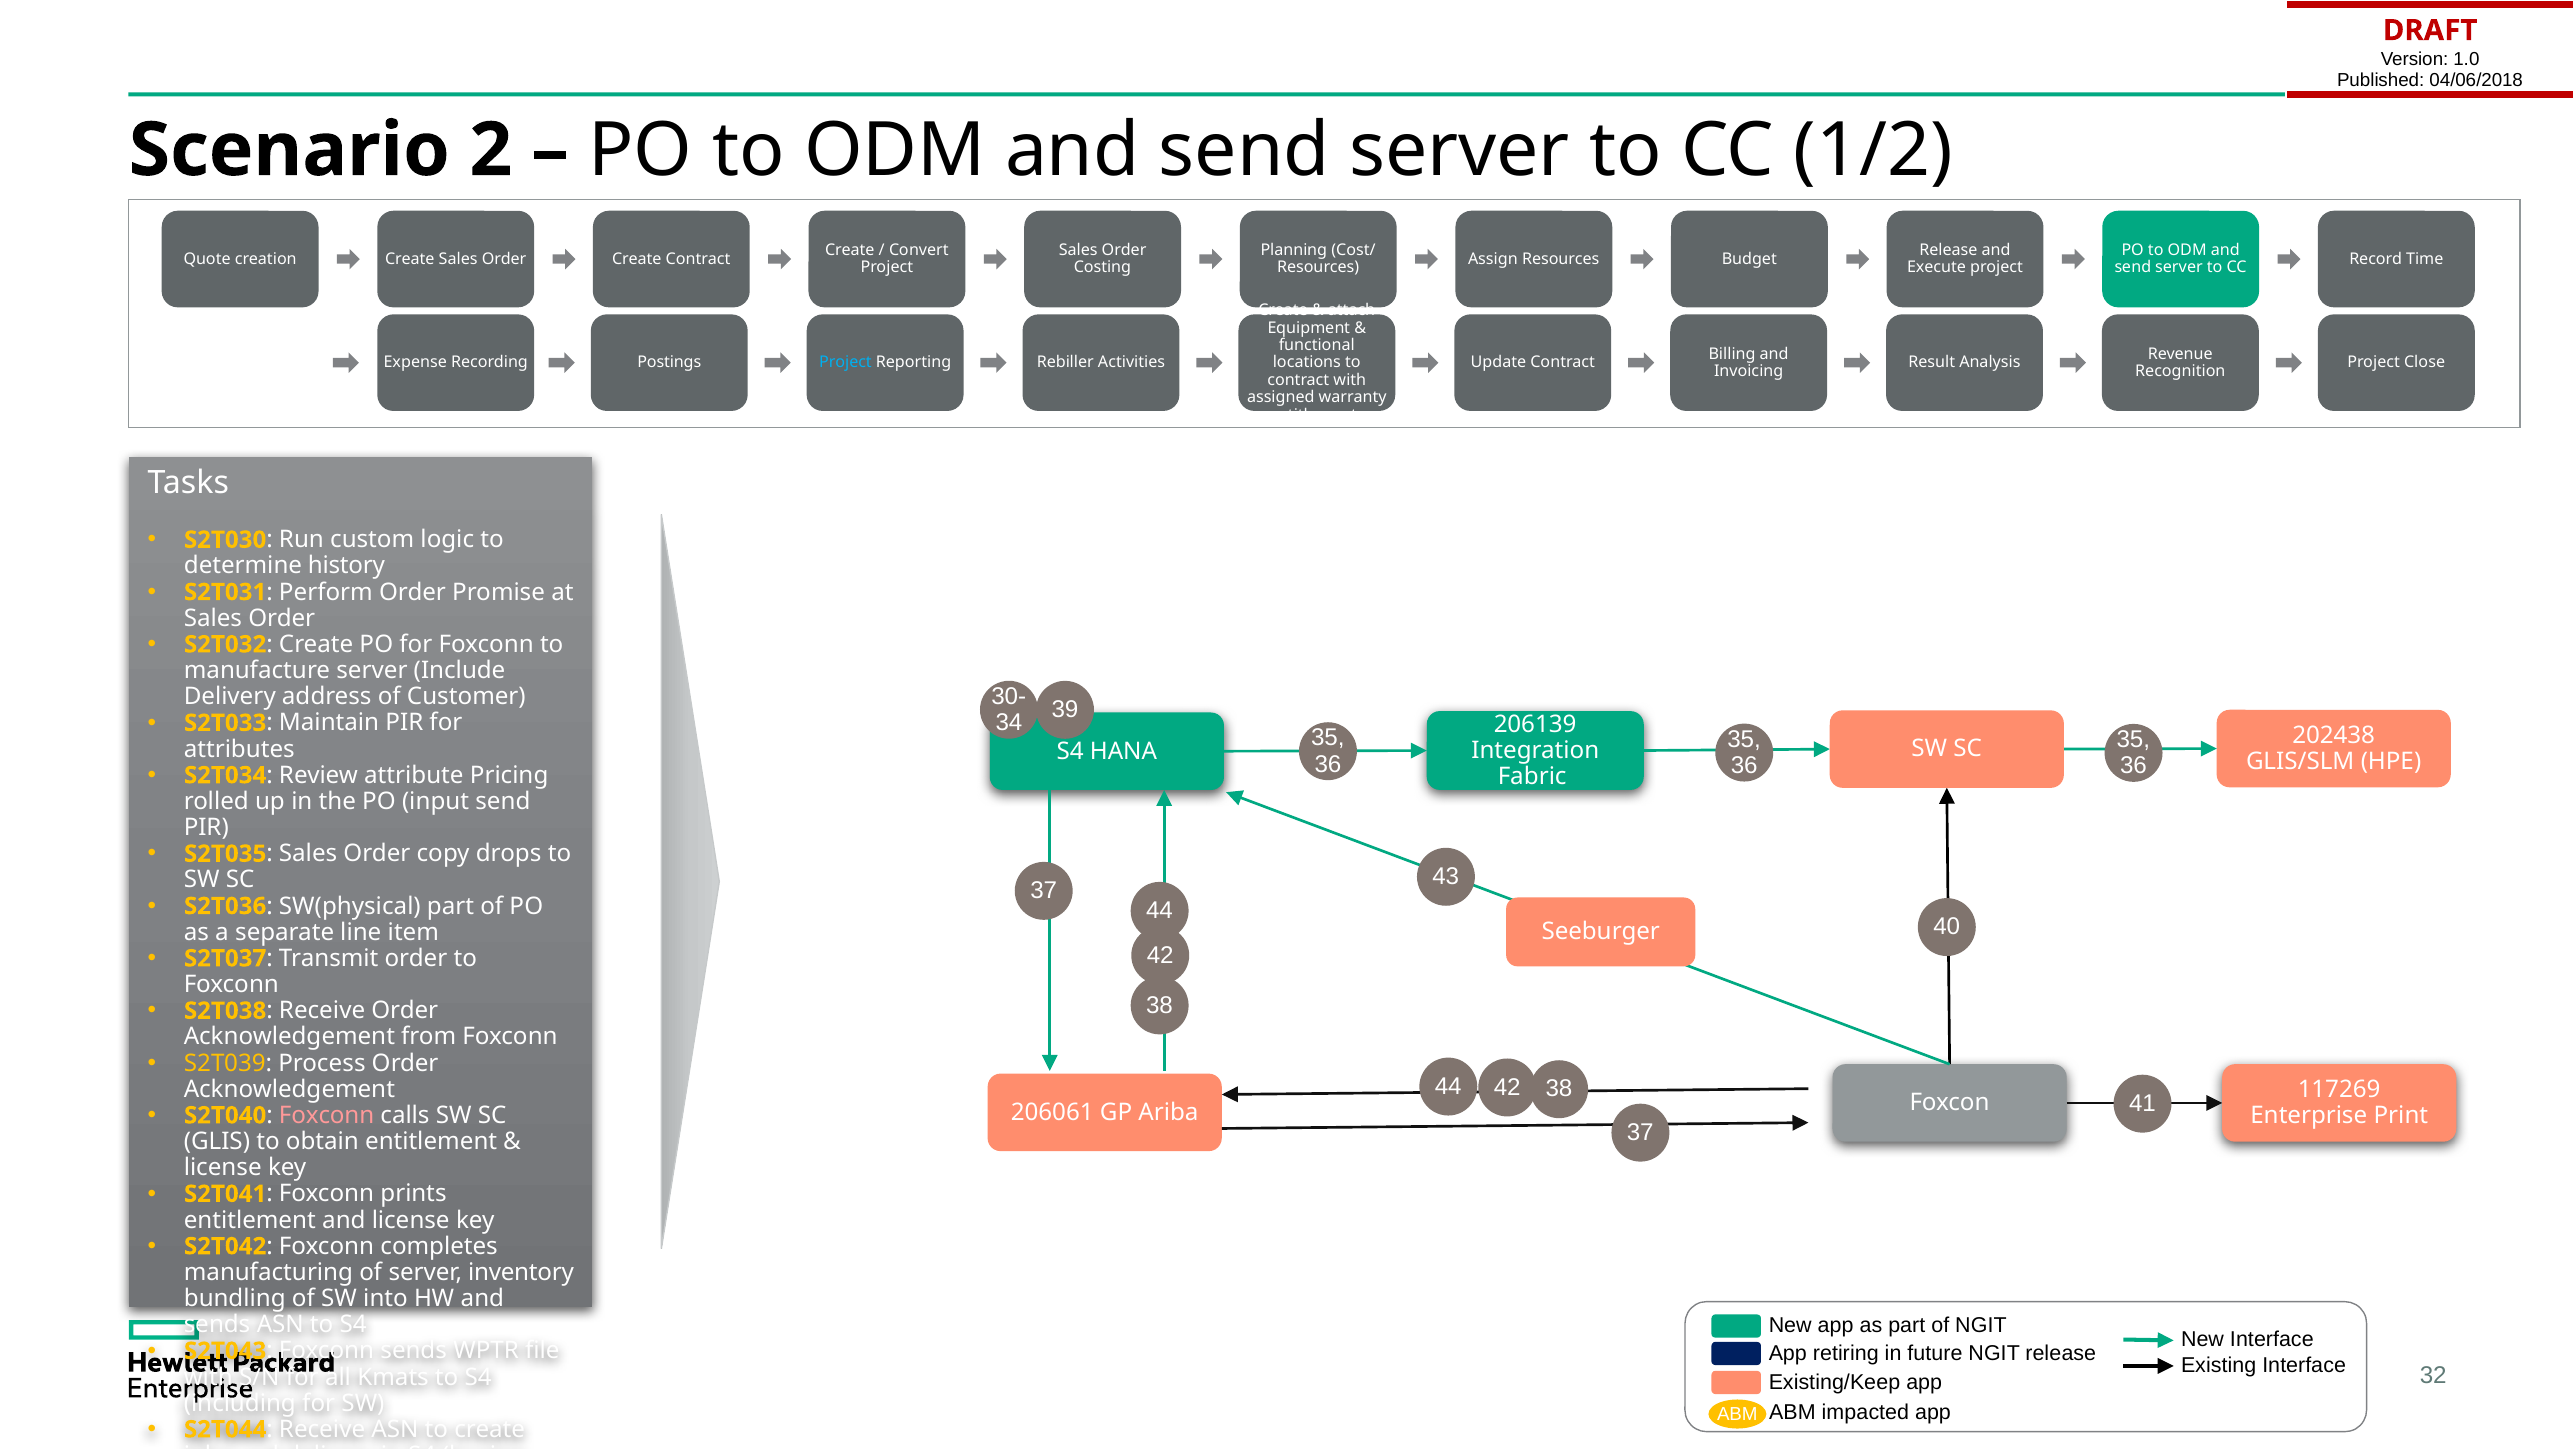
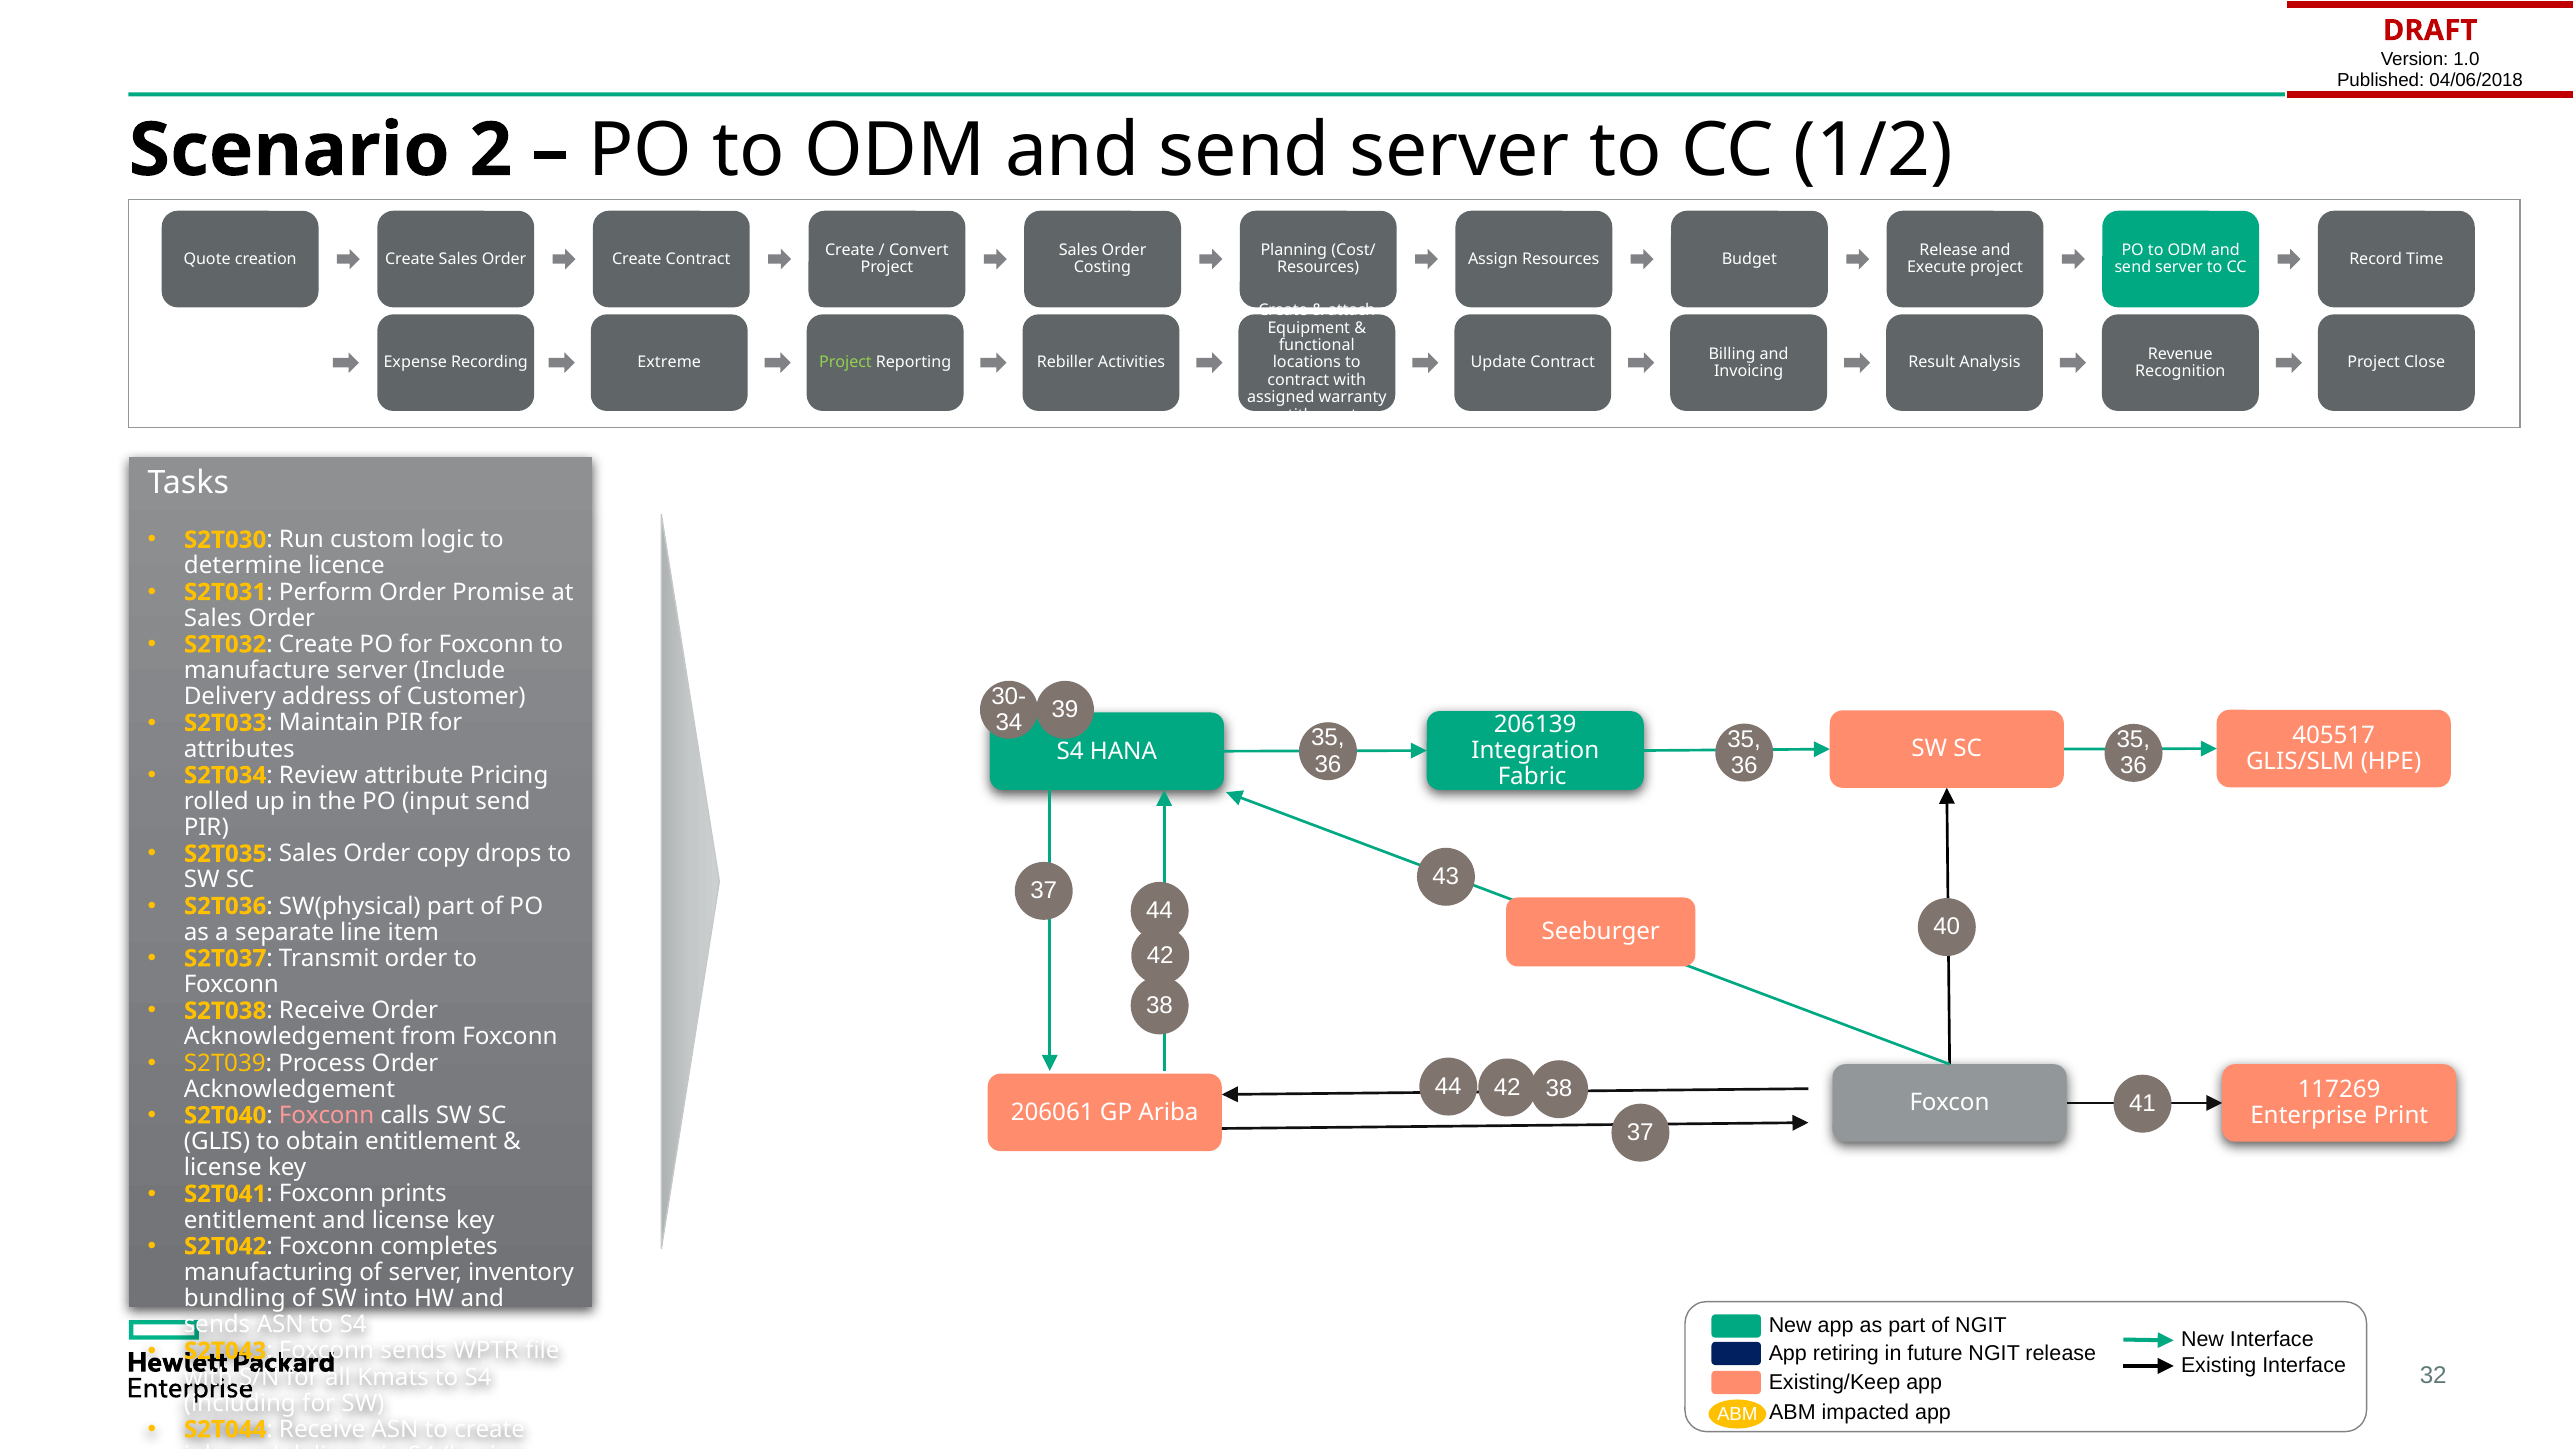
Postings: Postings -> Extreme (669, 363)
Project colour: light blue -> light green (845, 363)
history: history -> licence (346, 566)
202438: 202438 -> 405517 (2334, 735)
